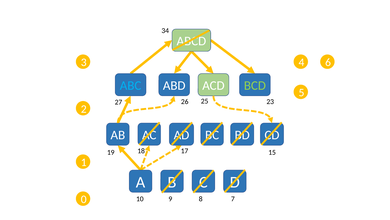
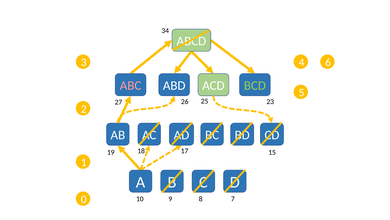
ABC colour: light blue -> pink (131, 85)
